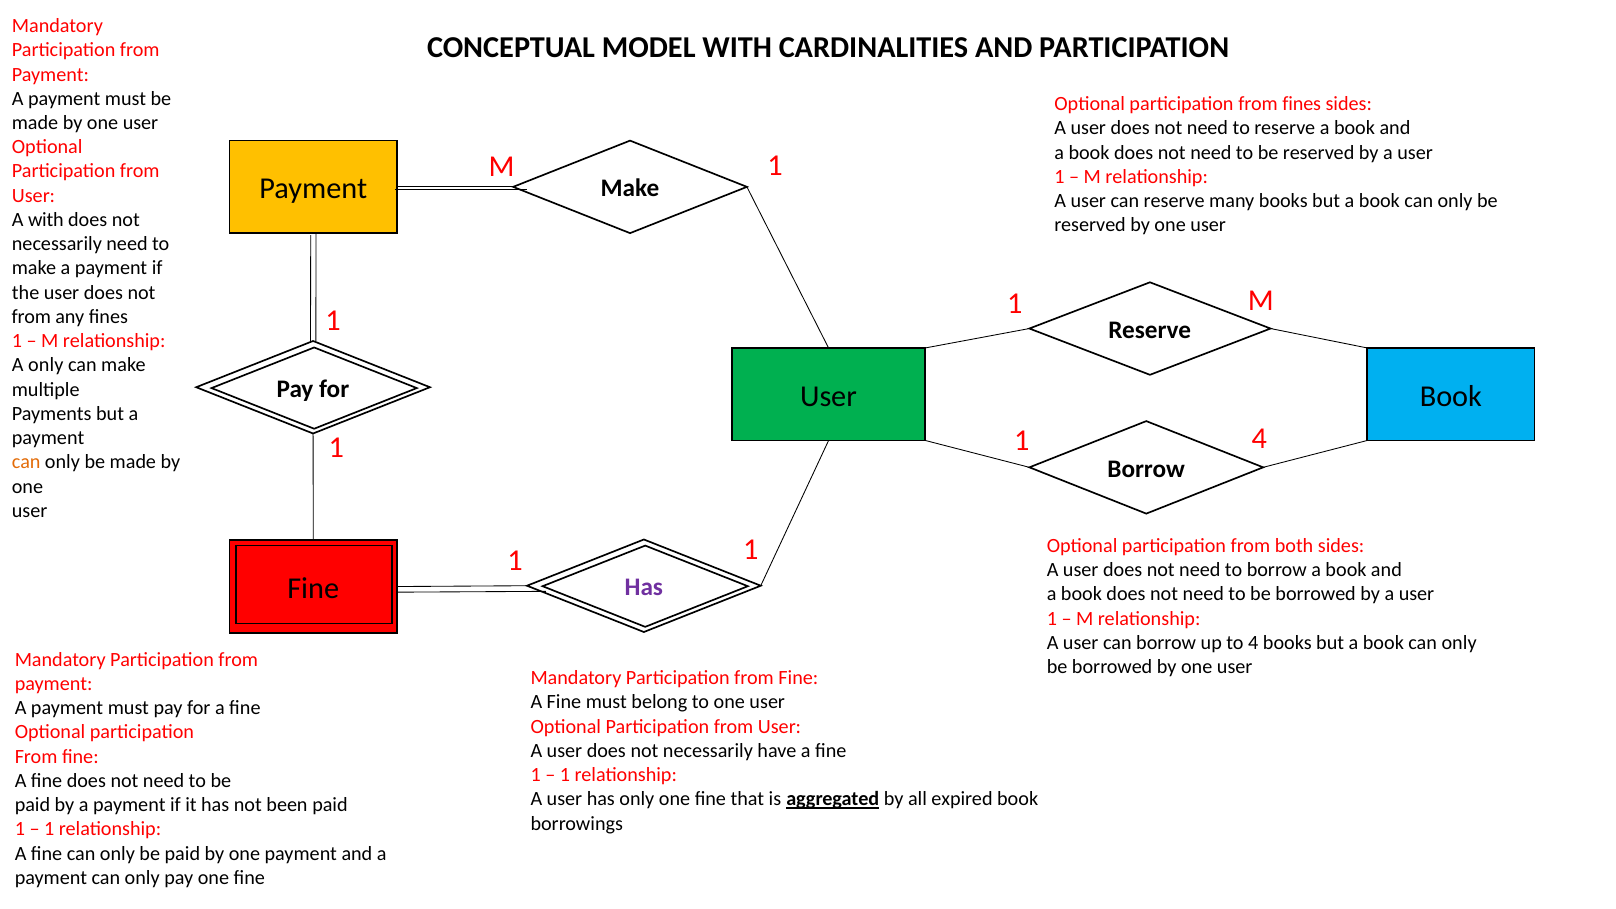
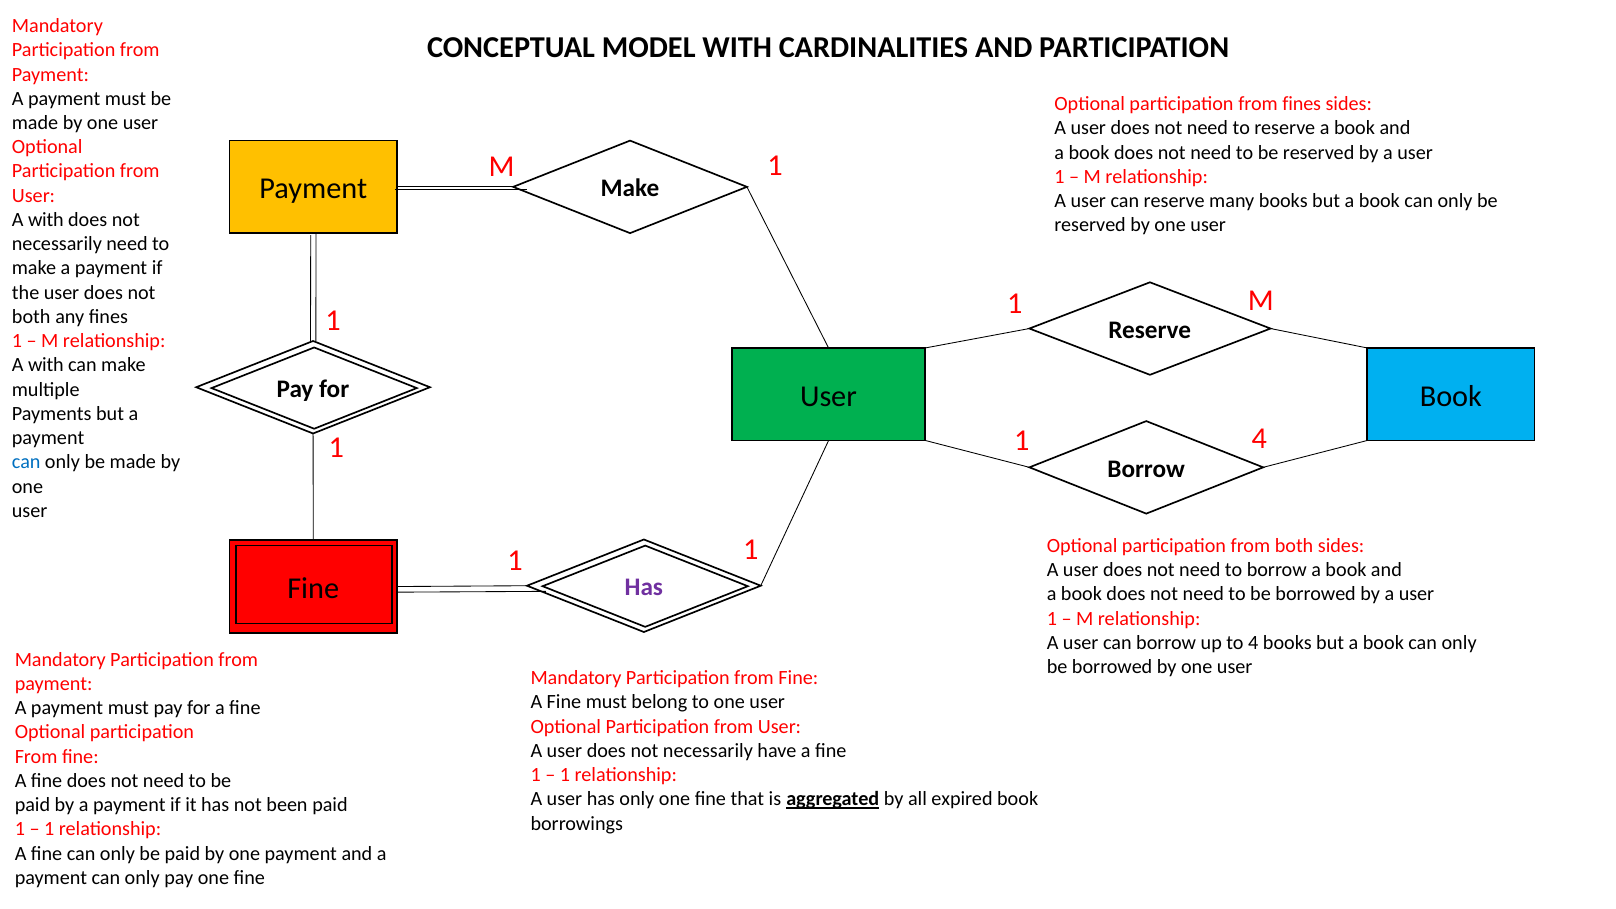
from: from -> both (31, 317)
only: only -> with (46, 365)
can colour: orange -> blue (26, 462)
